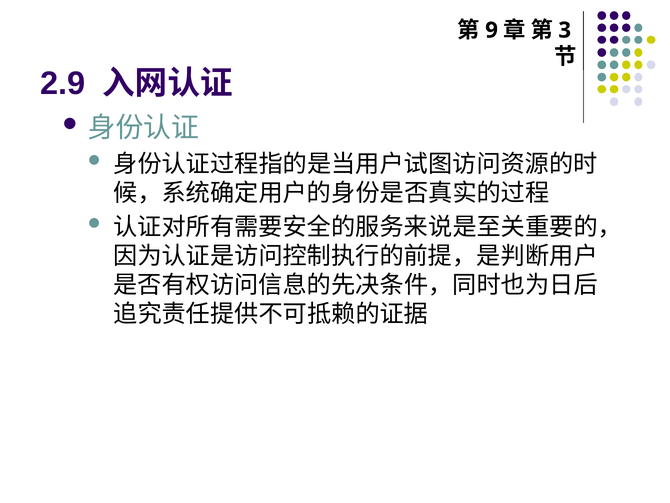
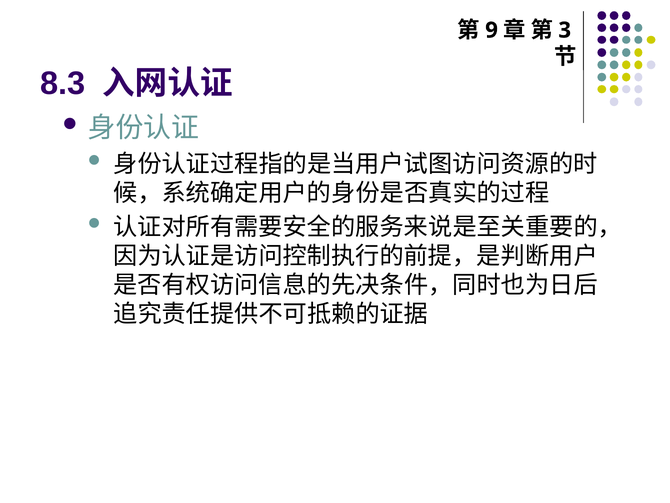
2.9: 2.9 -> 8.3 (63, 83)
